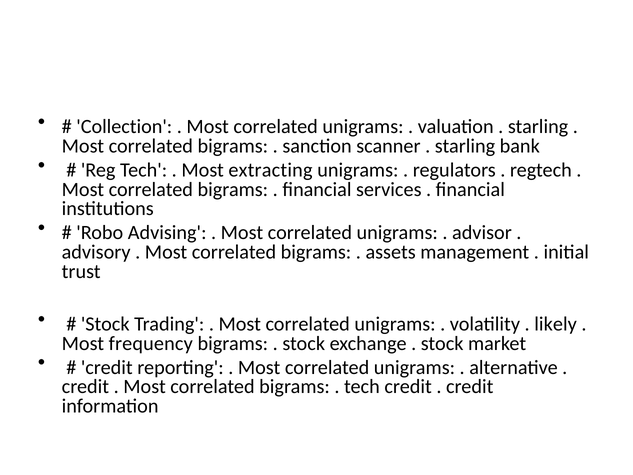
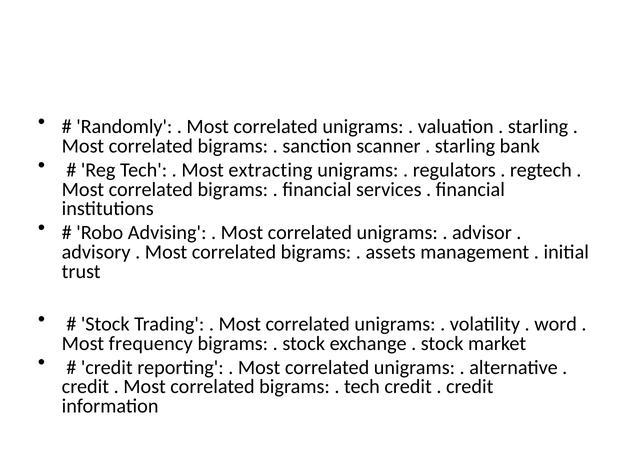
Collection: Collection -> Randomly (124, 127)
likely: likely -> word (556, 324)
